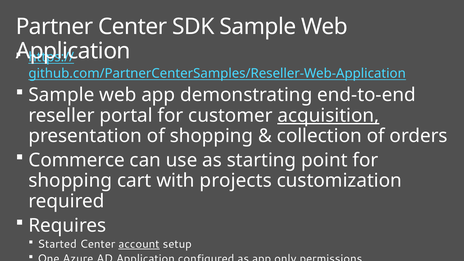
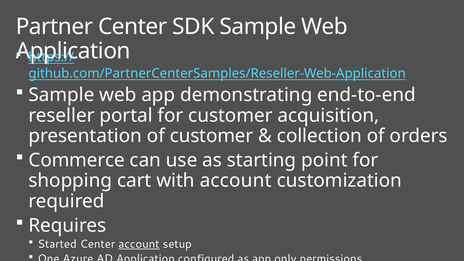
acquisition underline: present -> none (328, 115)
of shopping: shopping -> customer (212, 136)
with projects: projects -> account (236, 181)
